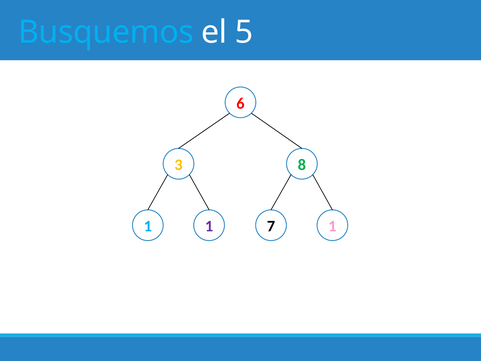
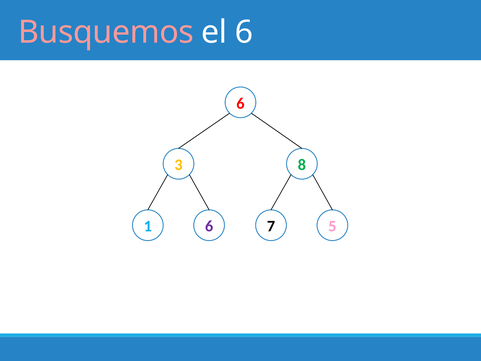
Busquemos colour: light blue -> pink (106, 32)
el 5: 5 -> 6 (244, 32)
1 1: 1 -> 6 (209, 226)
7 1: 1 -> 5 (332, 226)
